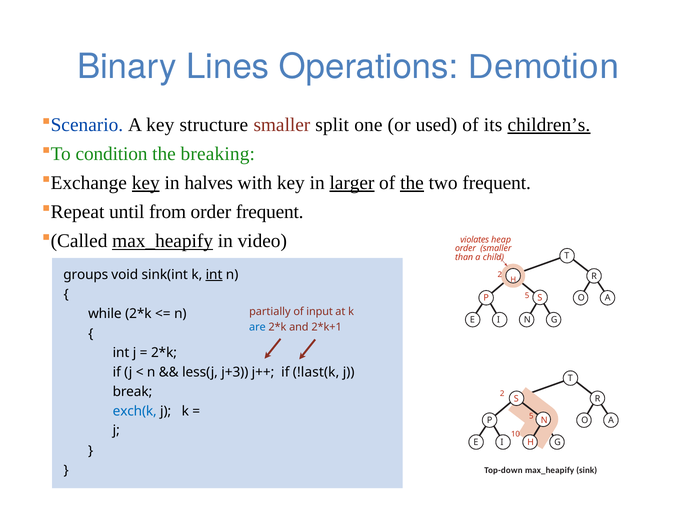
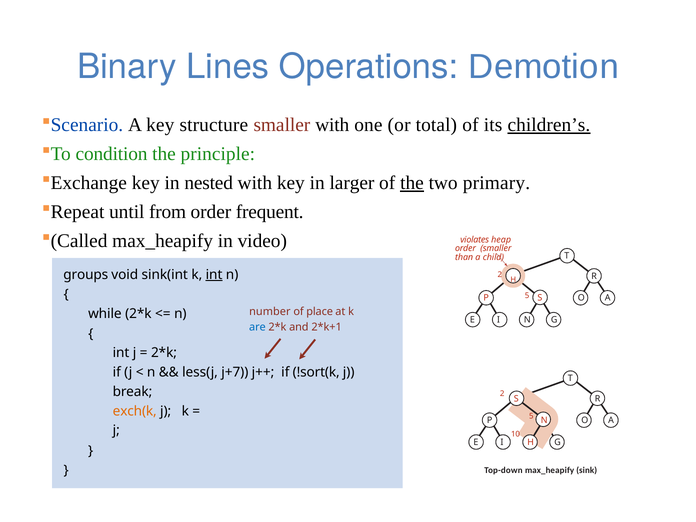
smaller split: split -> with (332, 125)
used: used -> total (436, 125)
breaking: breaking -> principle (218, 154)
key underline: present -> none (146, 183)
halves: halves -> nested (209, 183)
larger underline: present -> none (352, 183)
two frequent: frequent -> primary (497, 183)
max_heapify underline: present -> none (163, 241)
partially: partially -> number (270, 311)
input: input -> place (320, 311)
j+3: j+3 -> j+7 (235, 372)
!last(k: !last(k -> !sort(k (316, 372)
exch(k colour: blue -> orange (135, 411)
